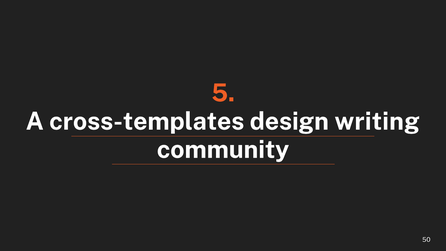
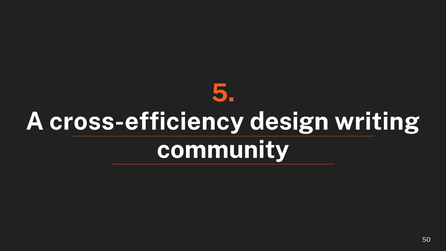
cross-templates: cross-templates -> cross-efficiency (147, 121)
